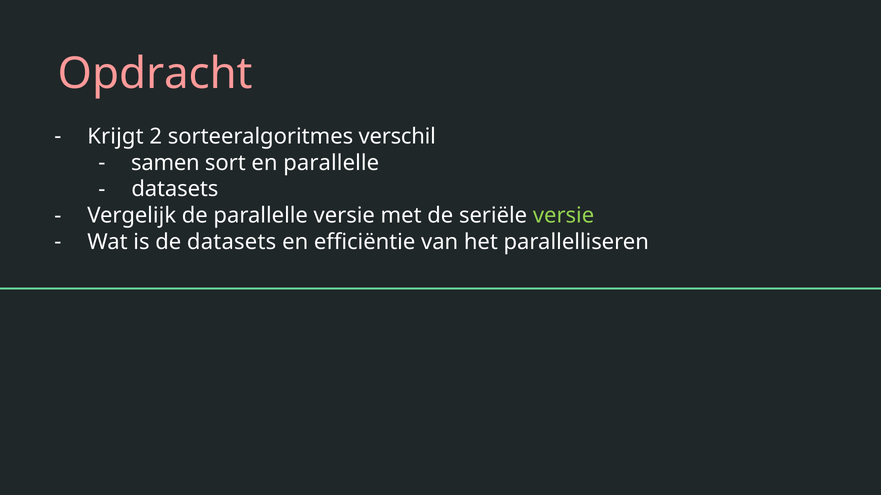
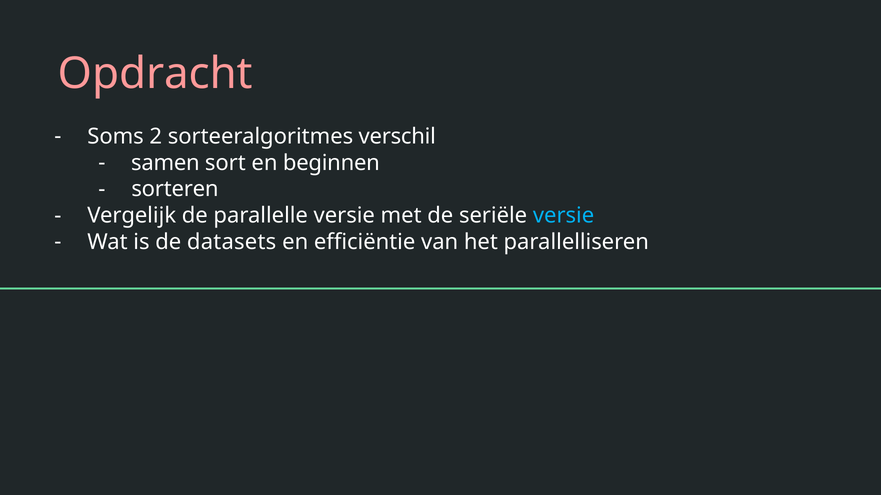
Krijgt: Krijgt -> Soms (116, 137)
en parallelle: parallelle -> beginnen (331, 163)
datasets: datasets -> sorteren (175, 189)
versie colour: light green -> light blue (564, 216)
